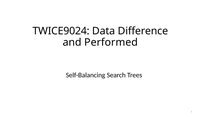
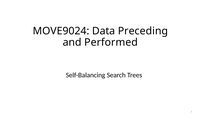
TWICE9024: TWICE9024 -> MOVE9024 (61, 31)
Difference: Difference -> Preceding (143, 31)
